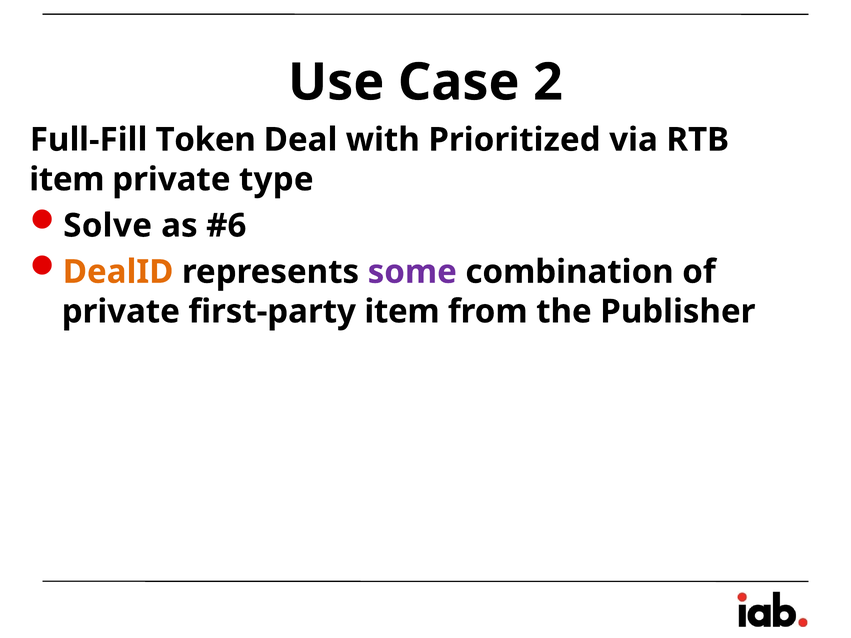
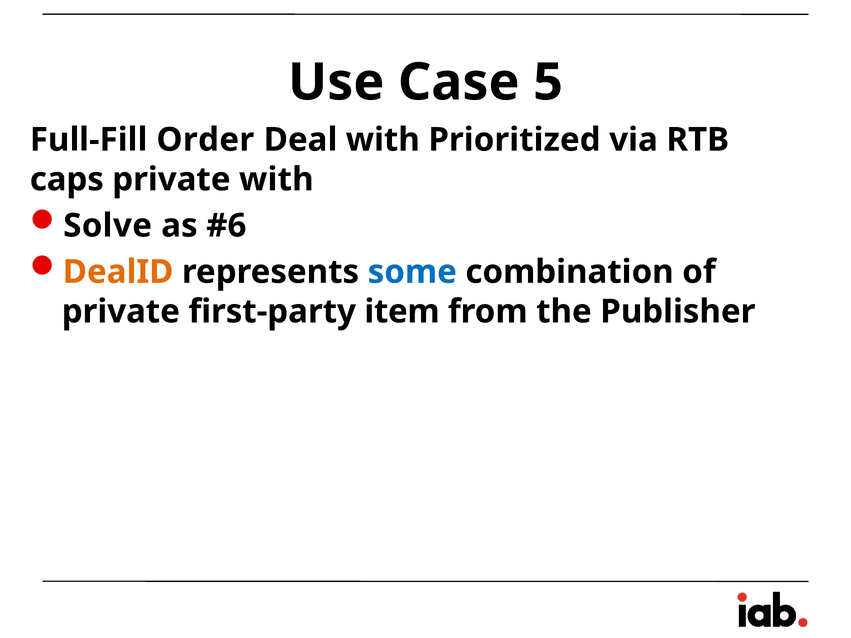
2: 2 -> 5 (548, 82)
Token: Token -> Order (205, 140)
item: item -> caps (67, 179)
private type: type -> with (276, 179)
some colour: purple -> blue (412, 272)
